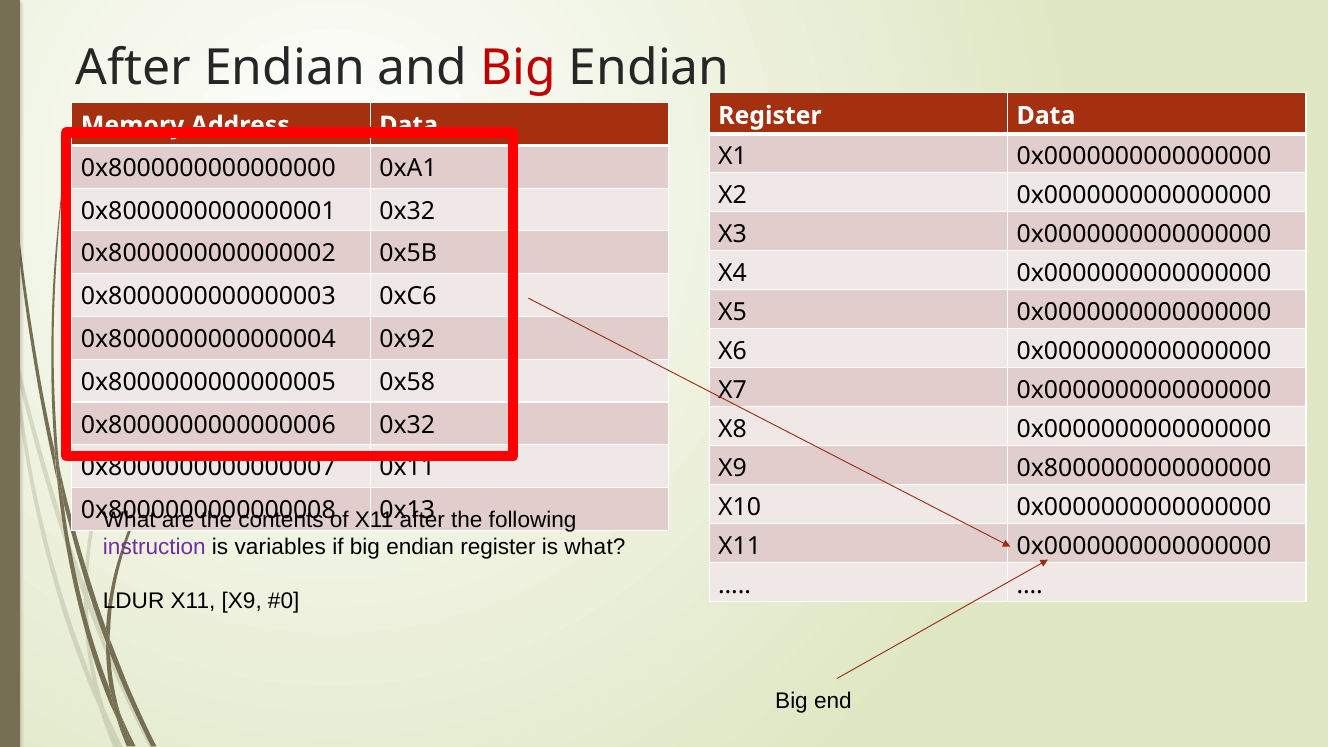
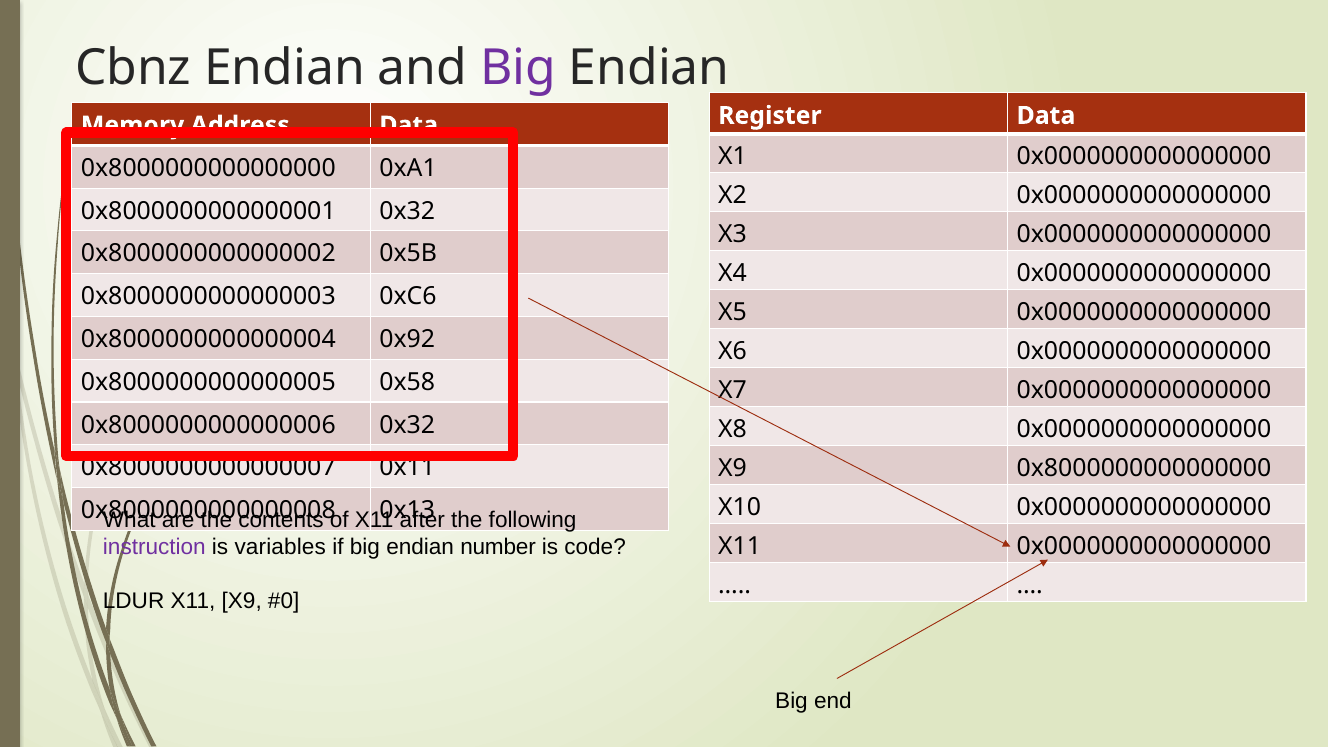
After: After -> Cbnz (133, 68)
Big colour: red -> purple (518, 68)
endian register: register -> number (498, 547)
is what: what -> code (595, 547)
